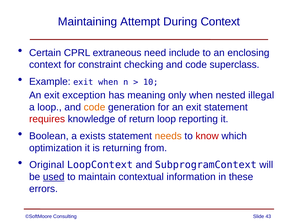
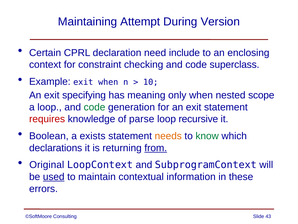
During Context: Context -> Version (220, 22)
extraneous: extraneous -> declaration (117, 53)
exception: exception -> specifying (84, 95)
illegal: illegal -> scope (261, 95)
code colour: orange -> green (95, 107)
return: return -> parse (142, 119)
reporting: reporting -> recursive (198, 119)
know colour: red -> green (207, 136)
optimization: optimization -> declarations (56, 148)
from underline: none -> present (156, 148)
